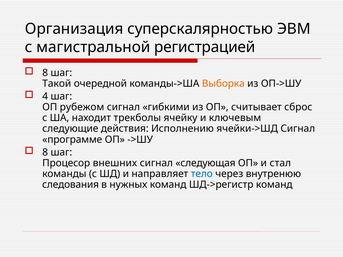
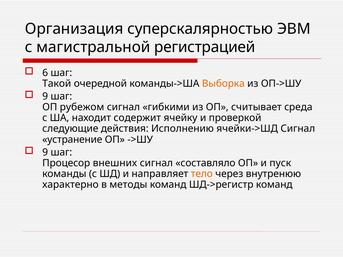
8: 8 -> 6 (45, 73)
4: 4 -> 9 (45, 96)
сброс: сброс -> cpeдa (298, 107)
трекболы: трекболы -> содержит (137, 118)
ключевым: ключевым -> проверкой (235, 118)
программе: программе -> устранение (72, 140)
8: 8 -> 9 (45, 152)
следующая: следующая -> составляло (205, 163)
стал: стал -> пуск (280, 163)
тело colour: blue -> orange (202, 174)
следования: следования -> характерно (70, 185)
нужных: нужных -> методы (128, 185)
